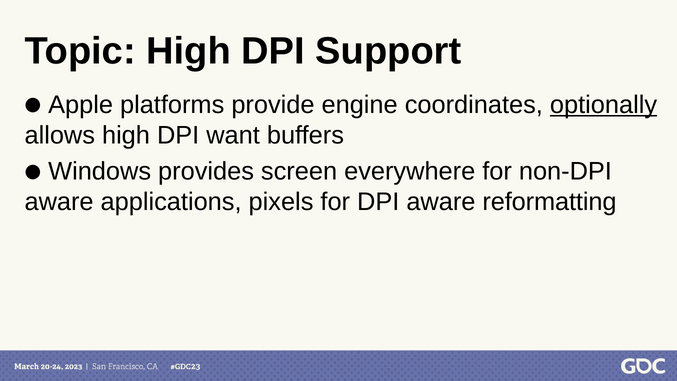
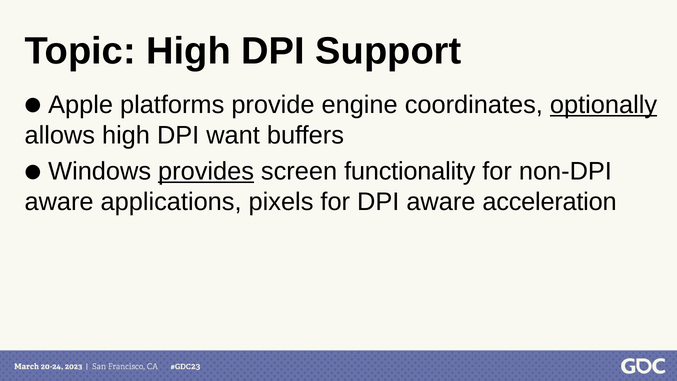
provides underline: none -> present (206, 171)
everywhere: everywhere -> functionality (410, 171)
reformatting: reformatting -> acceleration (550, 202)
